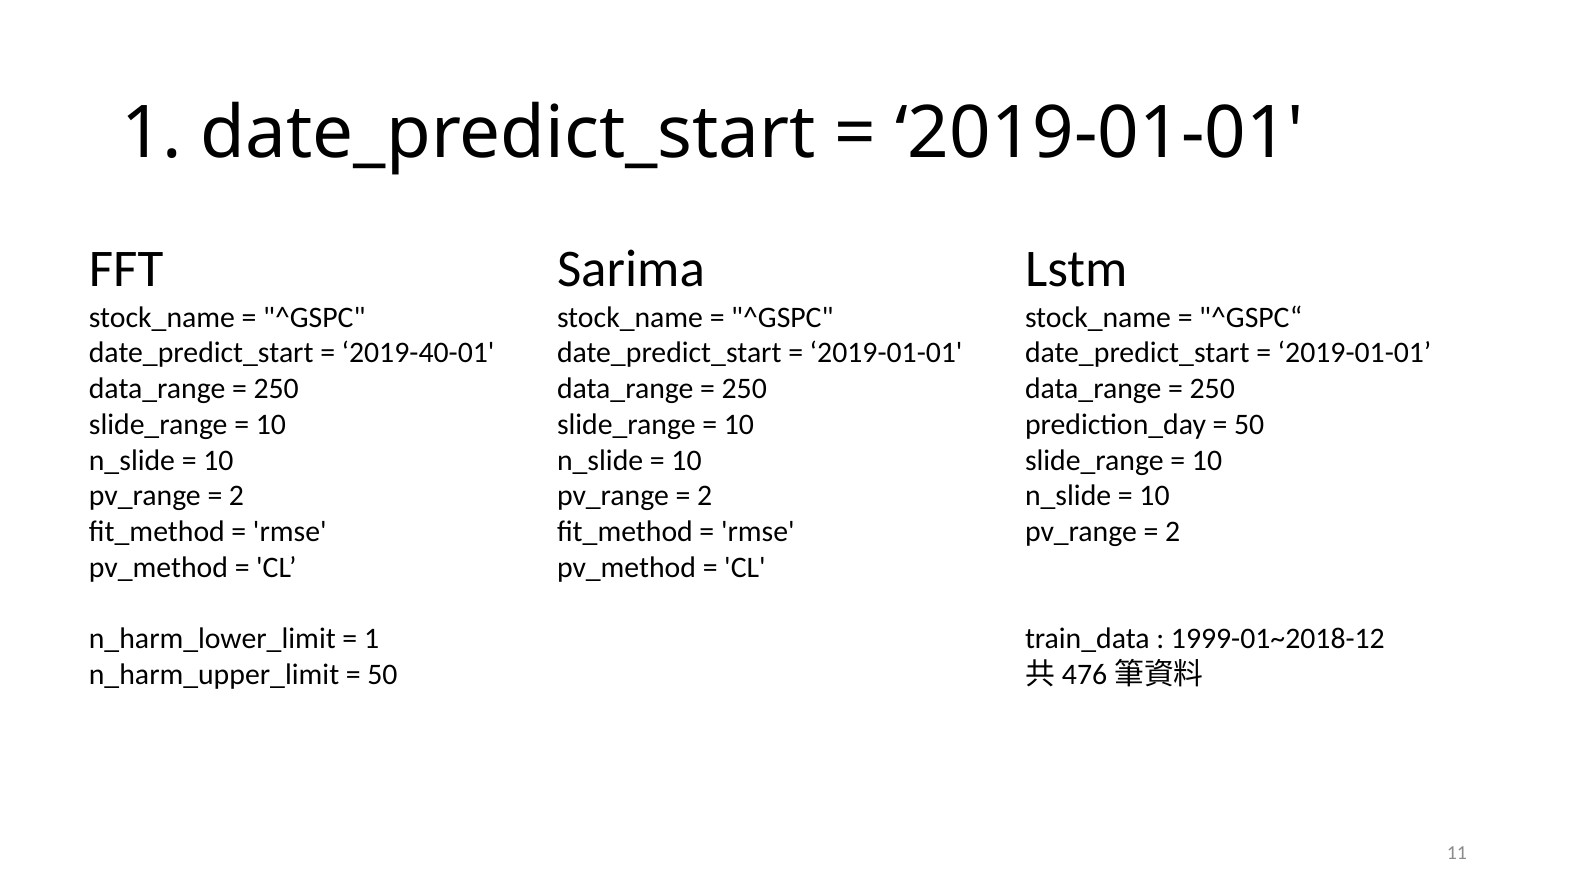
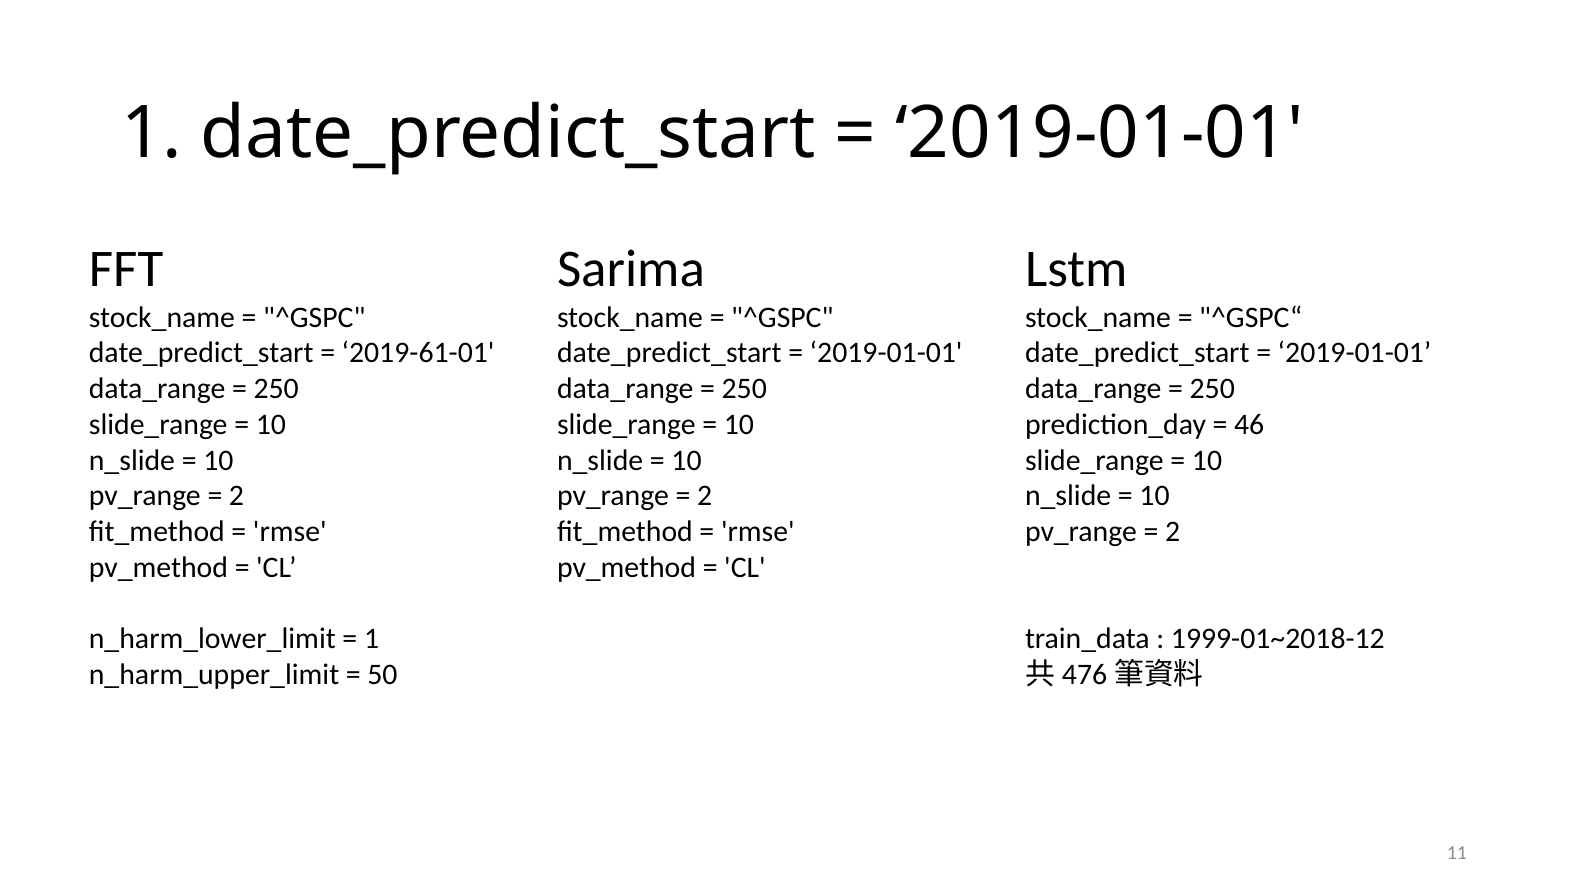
2019-40-01: 2019-40-01 -> 2019-61-01 (418, 353)
50: 50 -> 46 (1249, 425)
